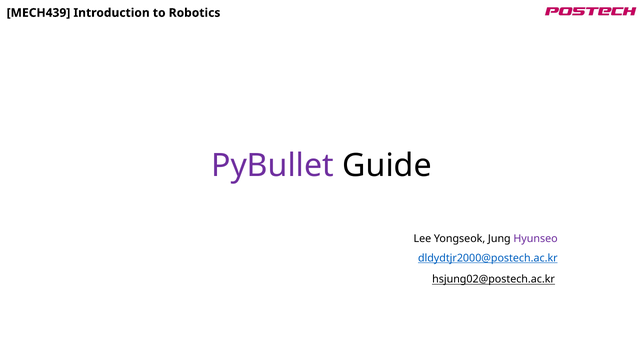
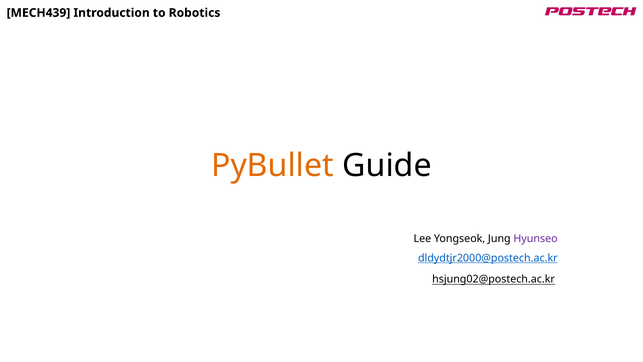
PyBullet colour: purple -> orange (273, 166)
